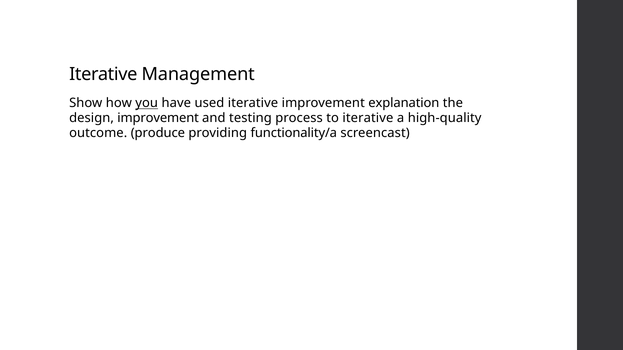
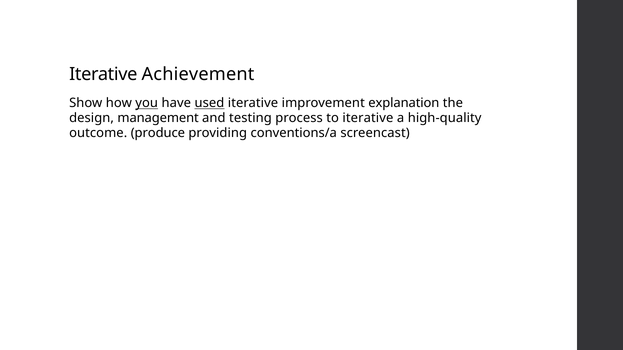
Management: Management -> Achievement (198, 74)
used underline: none -> present (209, 103)
design improvement: improvement -> management (158, 118)
functionality/a: functionality/a -> conventions/a (294, 133)
